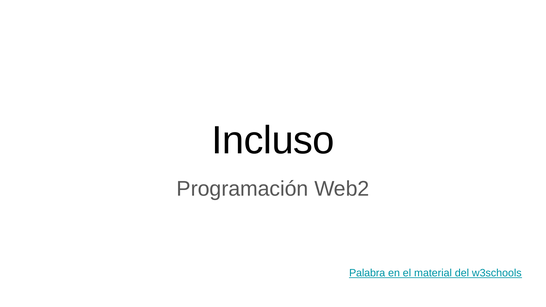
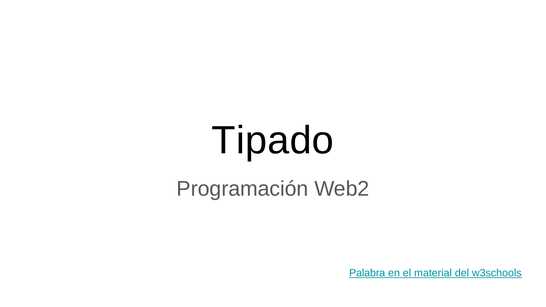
Incluso: Incluso -> Tipado (273, 141)
